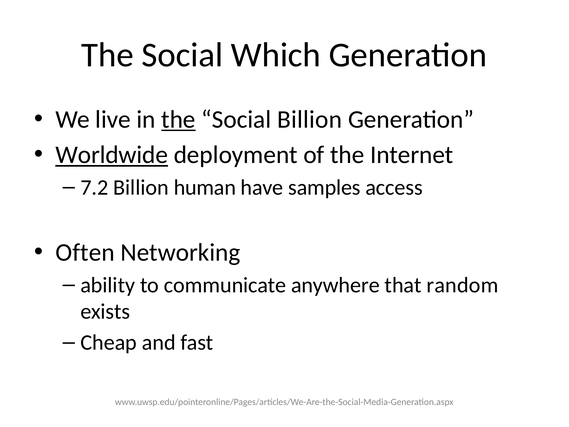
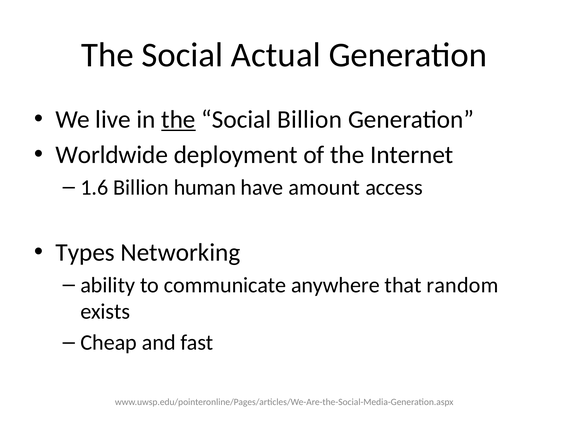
Which: Which -> Actual (276, 55)
Worldwide underline: present -> none (112, 155)
7.2: 7.2 -> 1.6 (94, 187)
samples: samples -> amount (324, 187)
Often: Often -> Types (85, 252)
